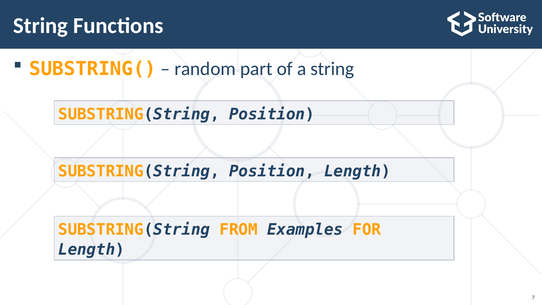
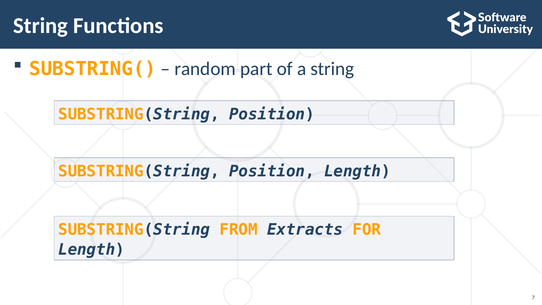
Examples: Examples -> Extracts (305, 230)
